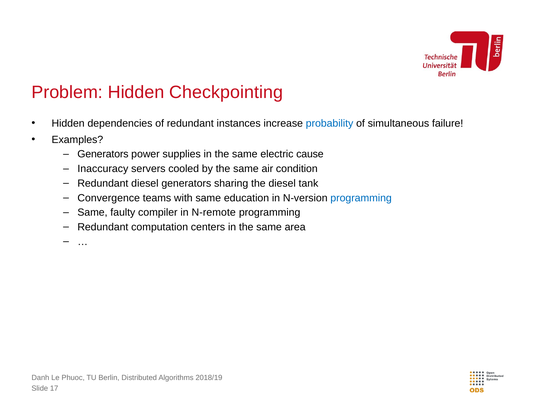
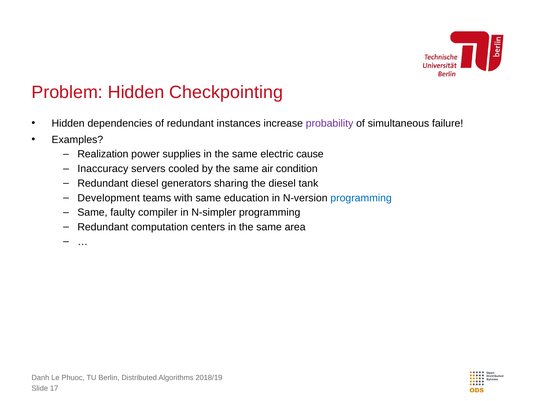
probability colour: blue -> purple (330, 123)
Generators: Generators -> Realization (103, 154)
Convergence: Convergence -> Development (109, 198)
N-remote: N-remote -> N-simpler (214, 213)
